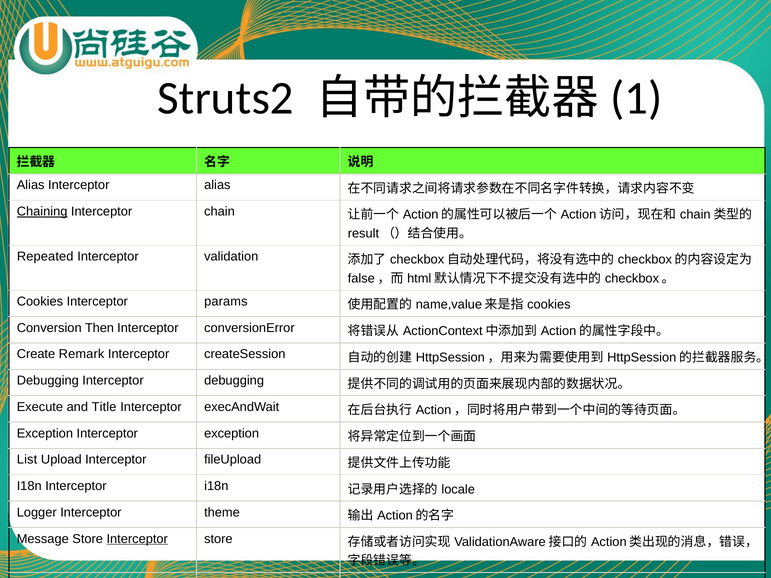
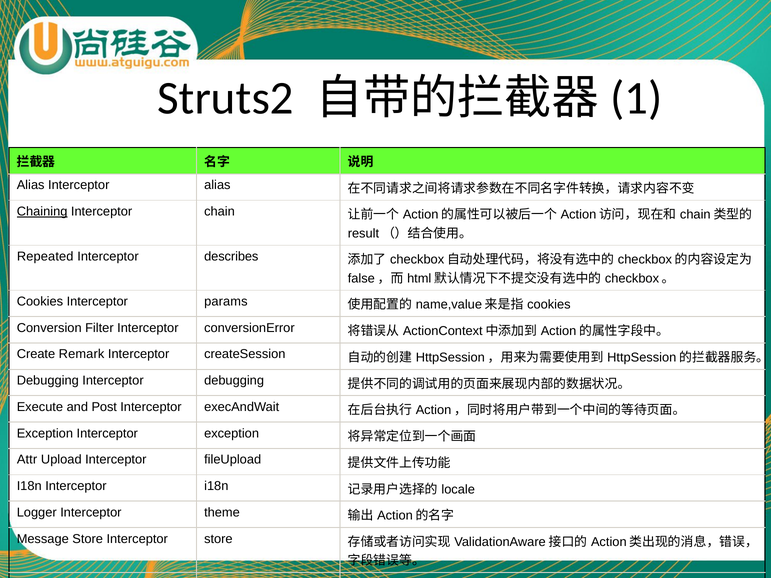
validation: validation -> describes (231, 257)
Then: Then -> Filter (99, 328)
Title: Title -> Post (104, 407)
List: List -> Attr (27, 460)
Interceptor underline: present -> none (137, 539)
